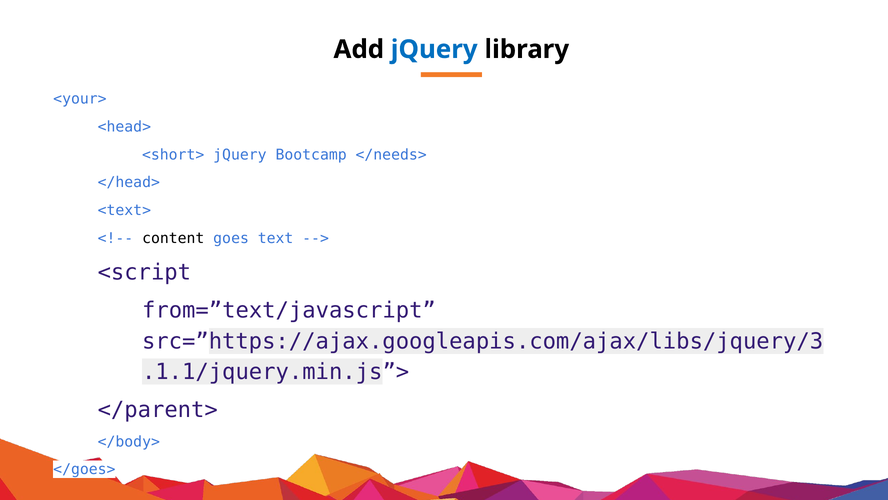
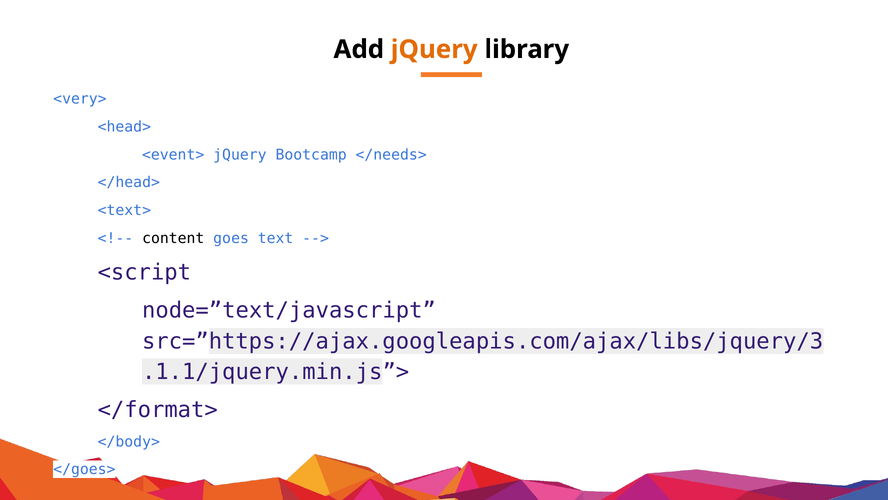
jQuery colour: blue -> orange (434, 49)
<your>: <your> -> <very> (80, 99)
<short>: <short> -> <event> (173, 155)
from=”text/javascript: from=”text/javascript -> node=”text/javascript (289, 310)
</parent>: </parent> -> </format> (158, 410)
